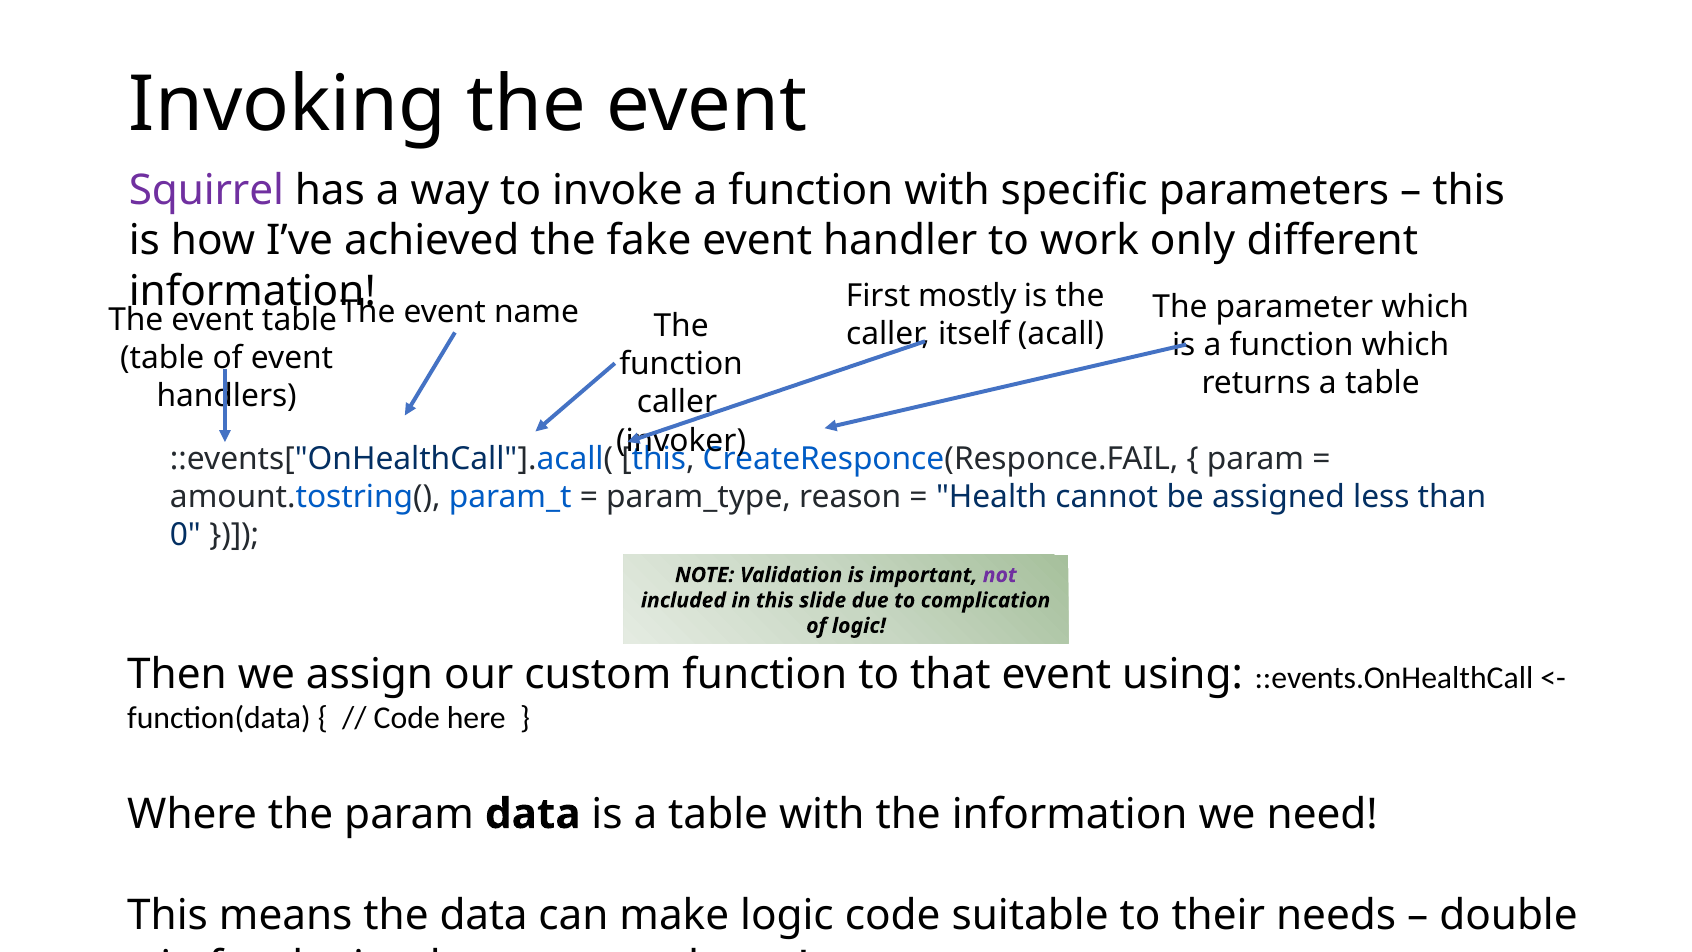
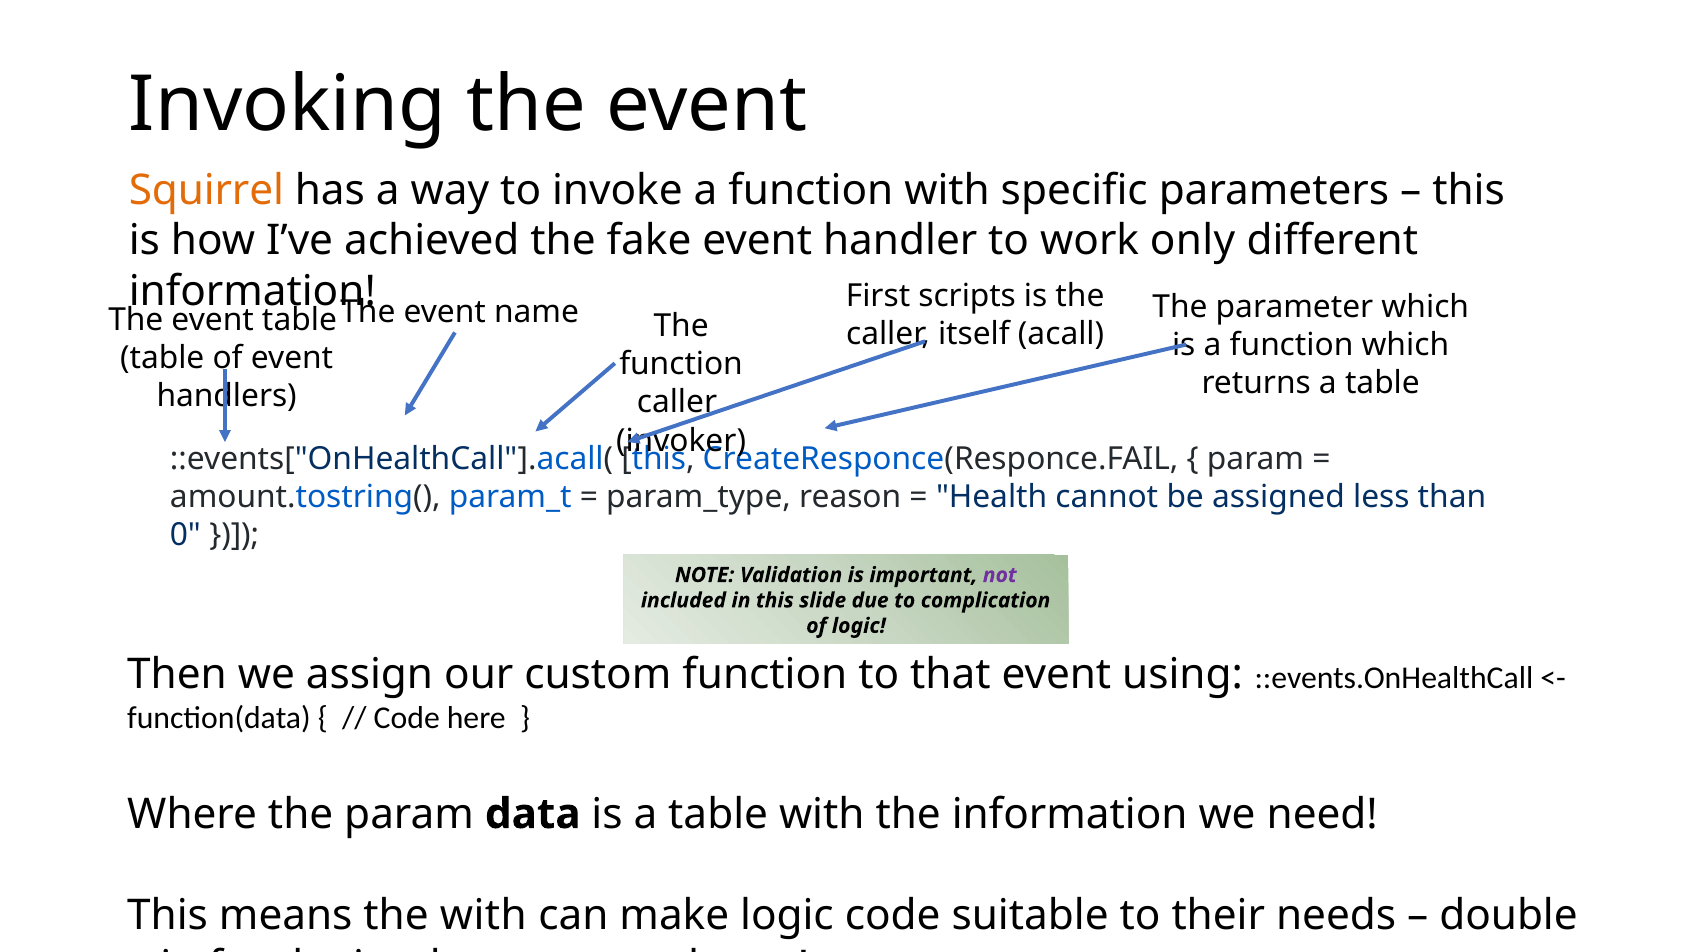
Squirrel colour: purple -> orange (206, 190)
mostly: mostly -> scripts (967, 296)
the data: data -> with (483, 915)
